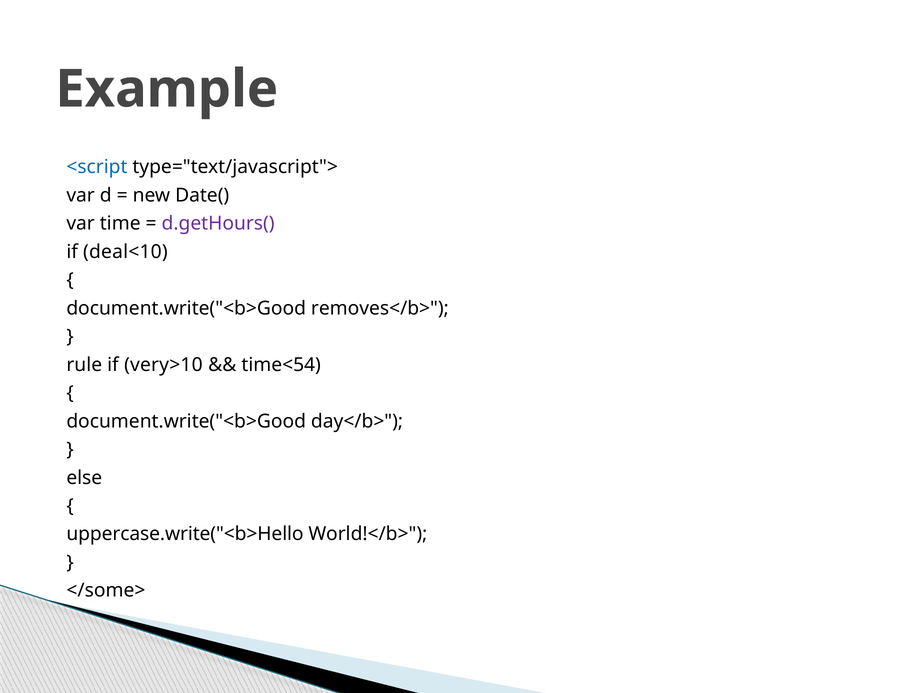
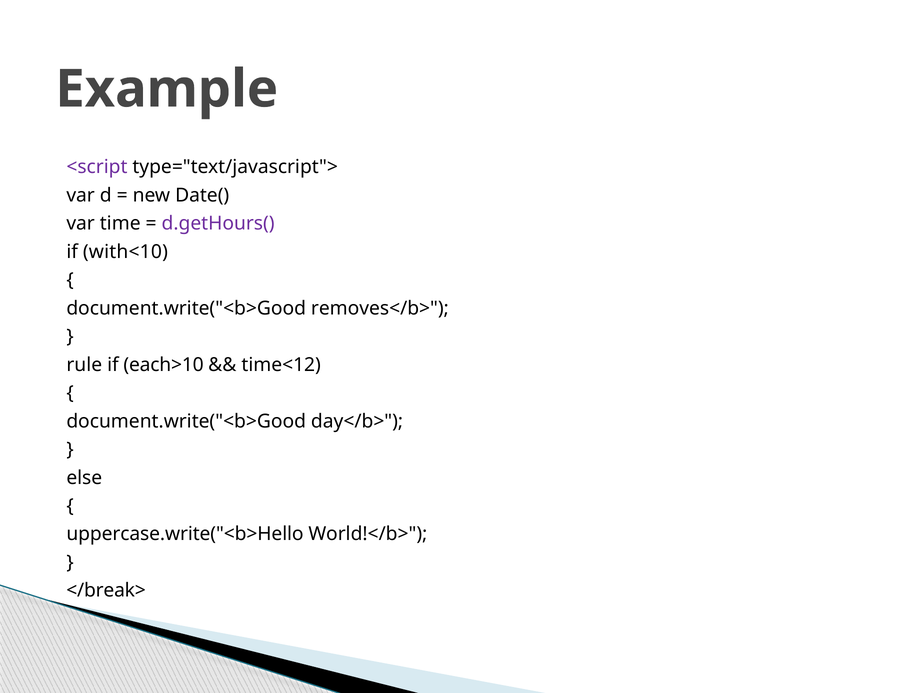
<script colour: blue -> purple (97, 167)
deal<10: deal<10 -> with<10 (125, 252)
very>10: very>10 -> each>10 (164, 365)
time<54: time<54 -> time<12 (281, 365)
</some>: </some> -> </break> (106, 591)
